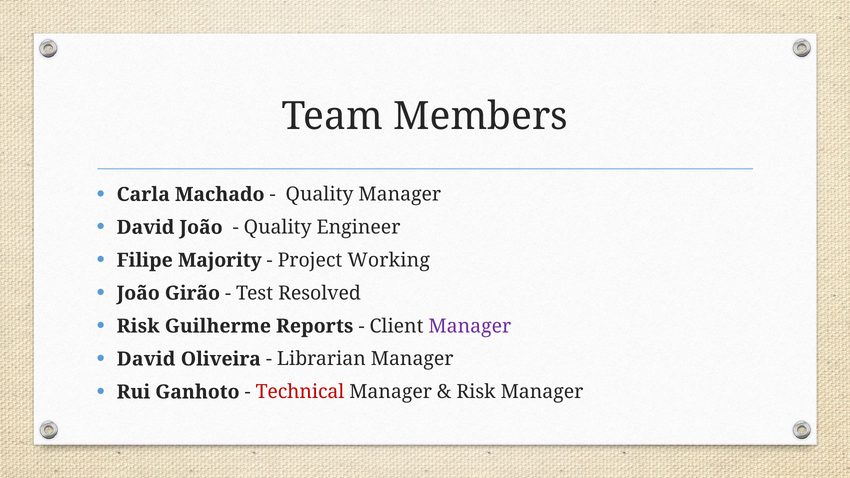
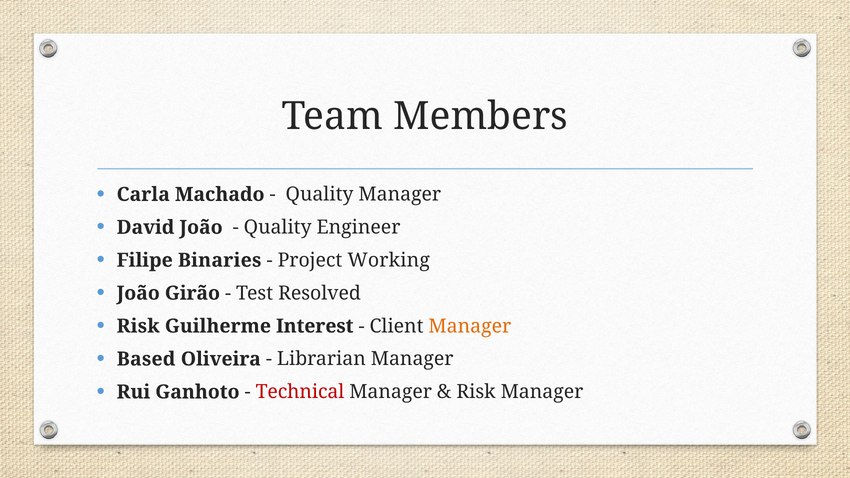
Majority: Majority -> Binaries (220, 260)
Reports: Reports -> Interest (315, 326)
Manager colour: purple -> orange (470, 326)
David: David -> Based (146, 359)
